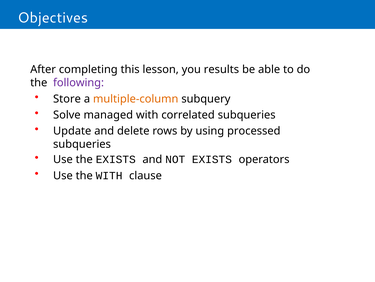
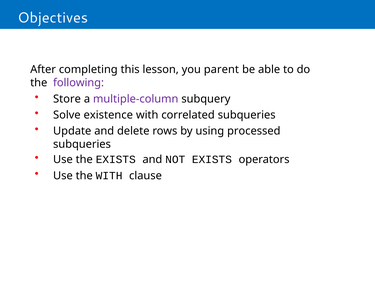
results: results -> parent (221, 69)
multiple-column colour: orange -> purple (136, 99)
managed: managed -> existence (108, 115)
